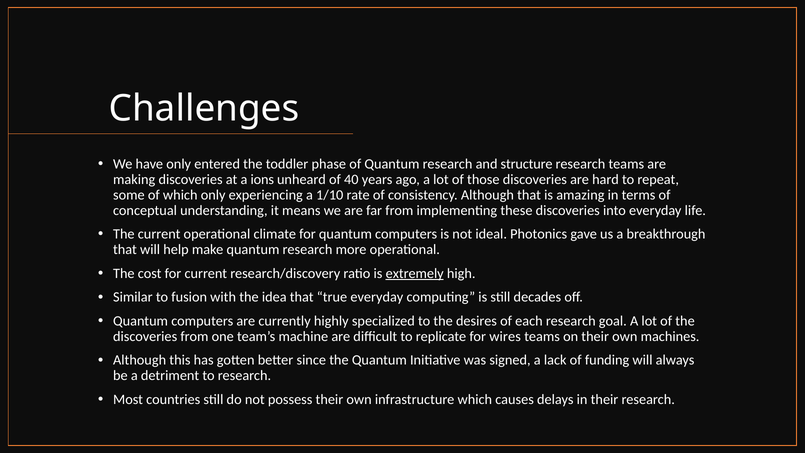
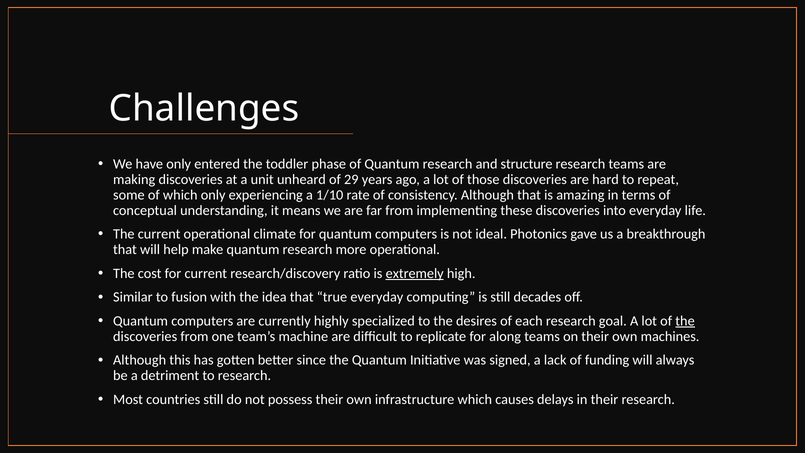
ions: ions -> unit (262, 179)
40: 40 -> 29 (351, 179)
the underline: none -> present (685, 321)
wires: wires -> along (505, 336)
